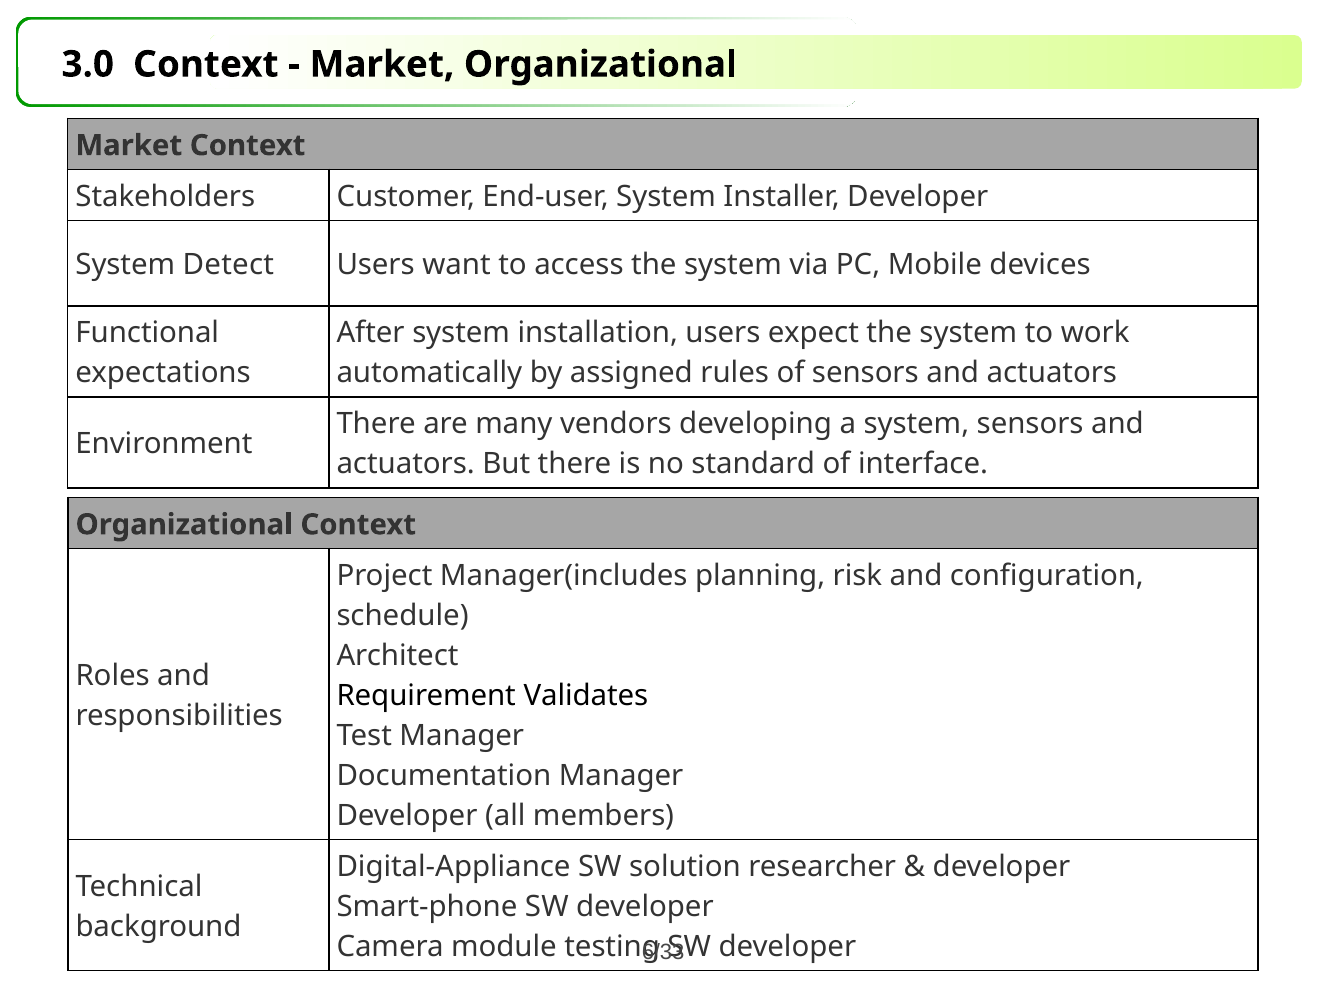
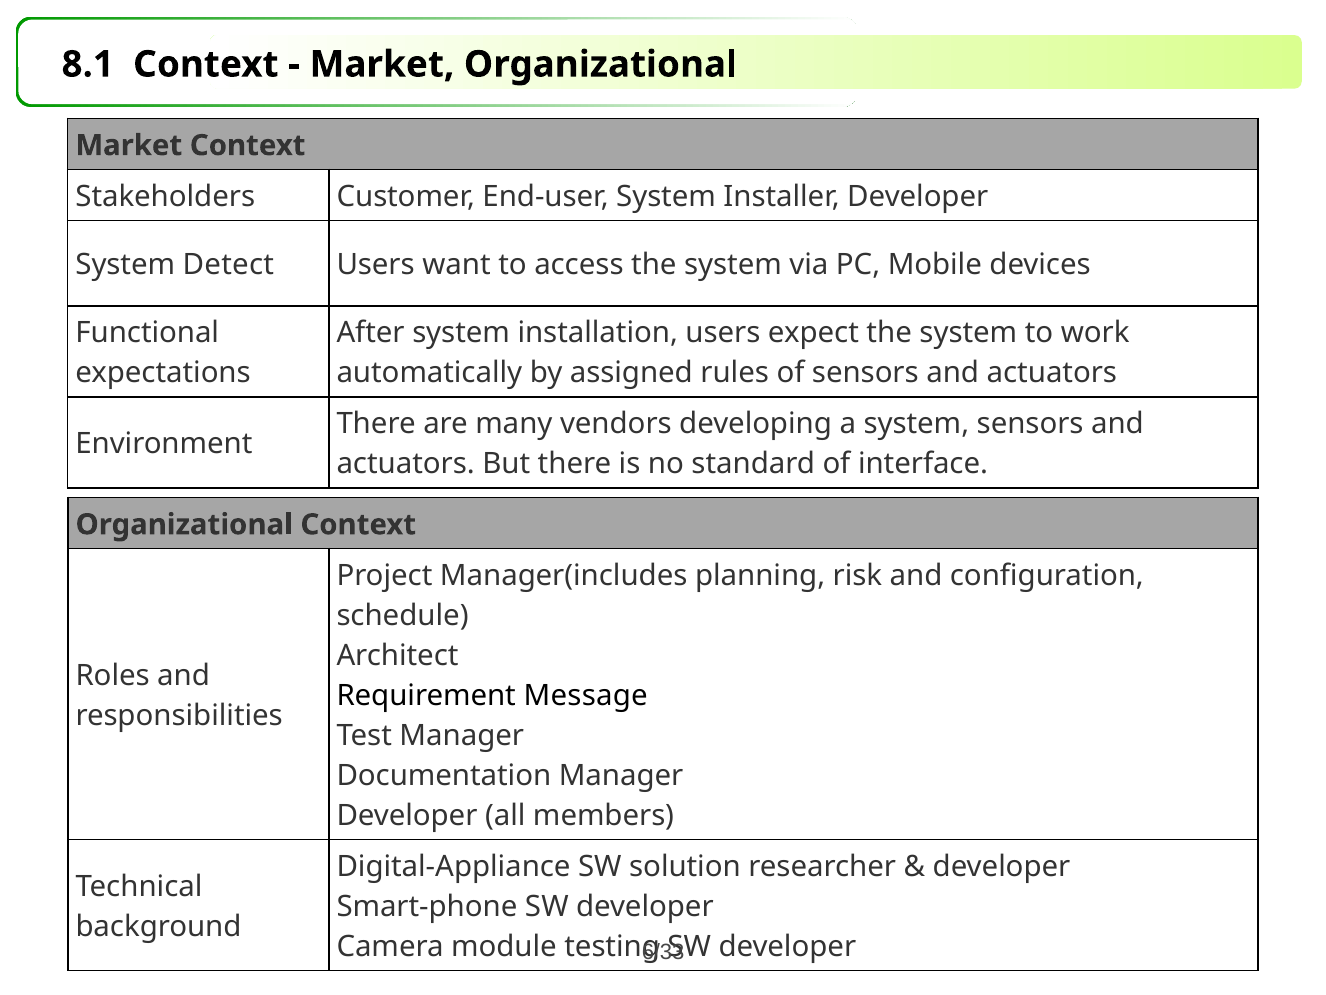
3.0: 3.0 -> 8.1 (88, 64)
Validates: Validates -> Message (586, 695)
